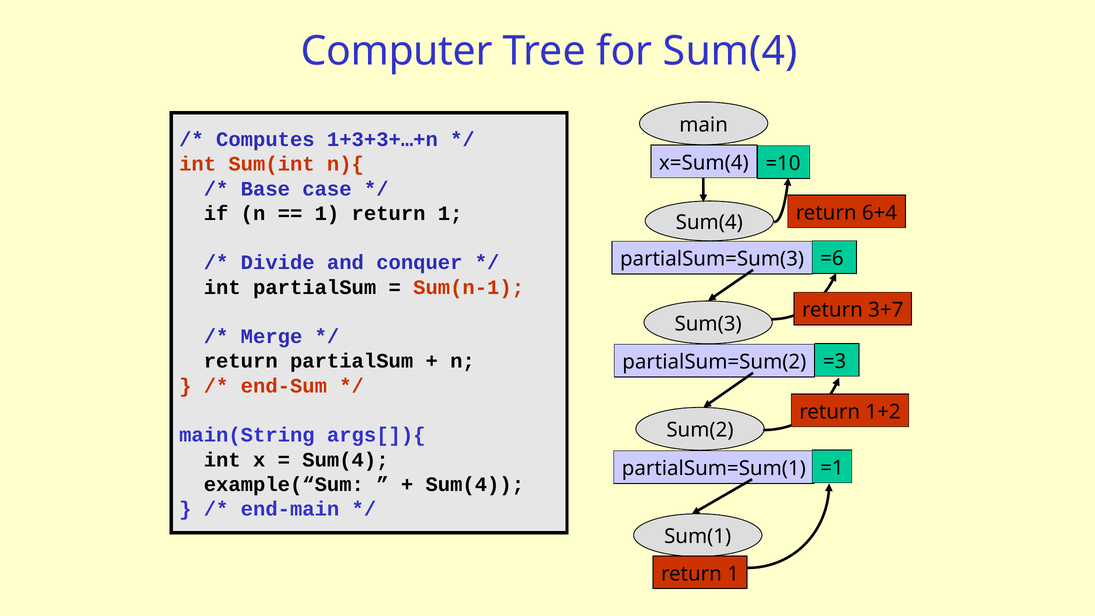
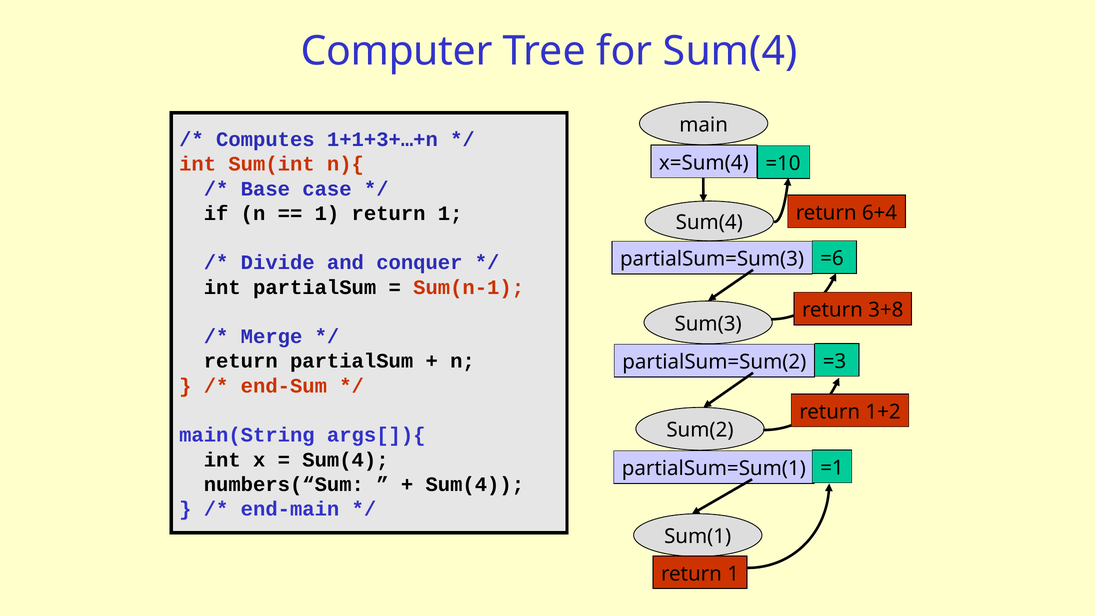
1+3+3+…+n: 1+3+3+…+n -> 1+1+3+…+n (382, 139)
3+7: 3+7 -> 3+8 (886, 310)
example(“Sum: example(“Sum -> numbers(“Sum (284, 484)
